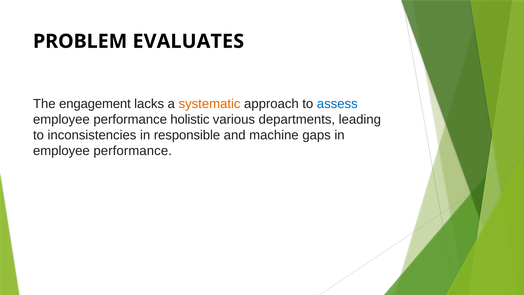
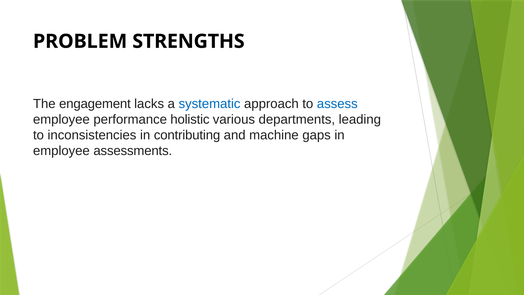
EVALUATES: EVALUATES -> STRENGTHS (188, 41)
systematic colour: orange -> blue (210, 104)
responsible: responsible -> contributing (187, 135)
performance: performance -> assessments (133, 151)
